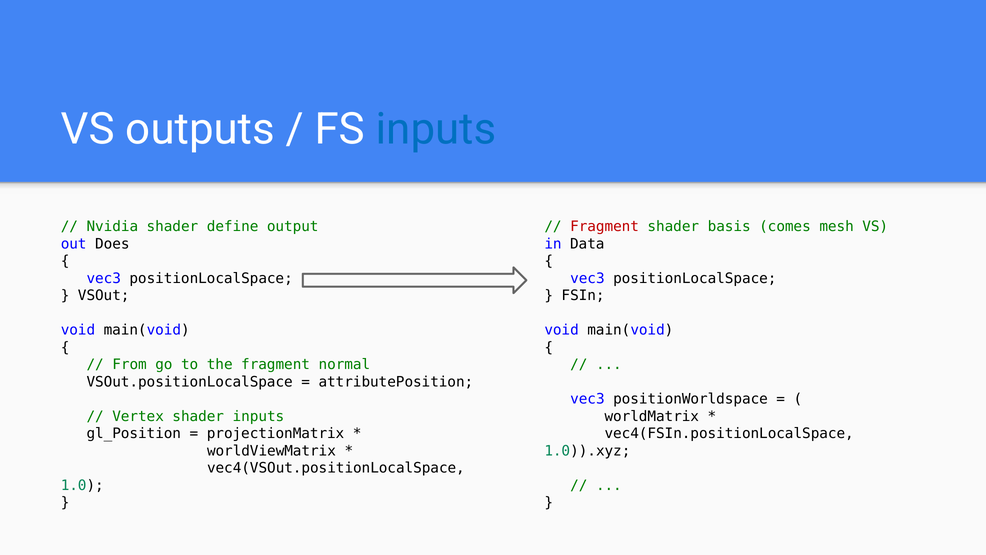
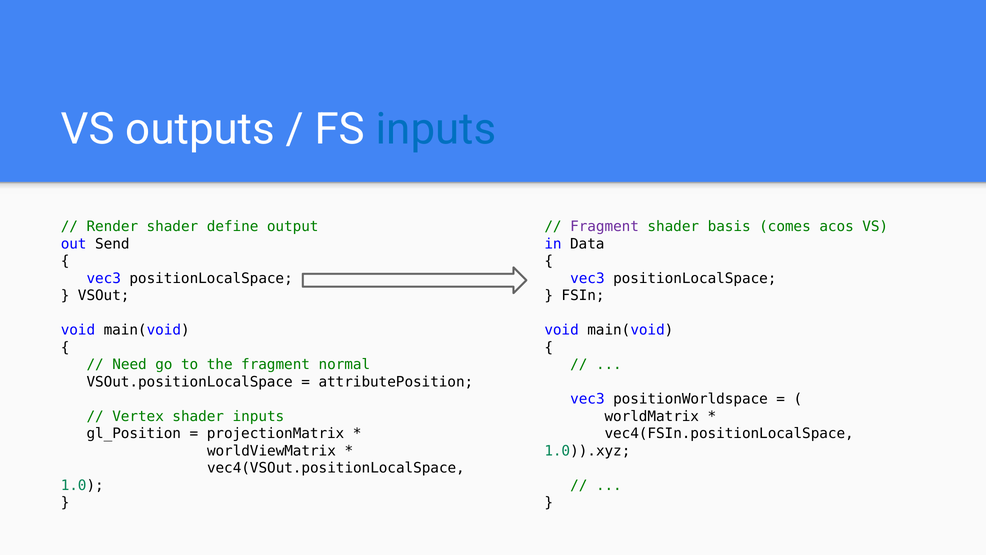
Nvidia: Nvidia -> Render (112, 226)
Fragment colour: red -> purple (605, 226)
mesh: mesh -> acos (837, 226)
Does: Does -> Send (112, 244)
From: From -> Need (130, 364)
